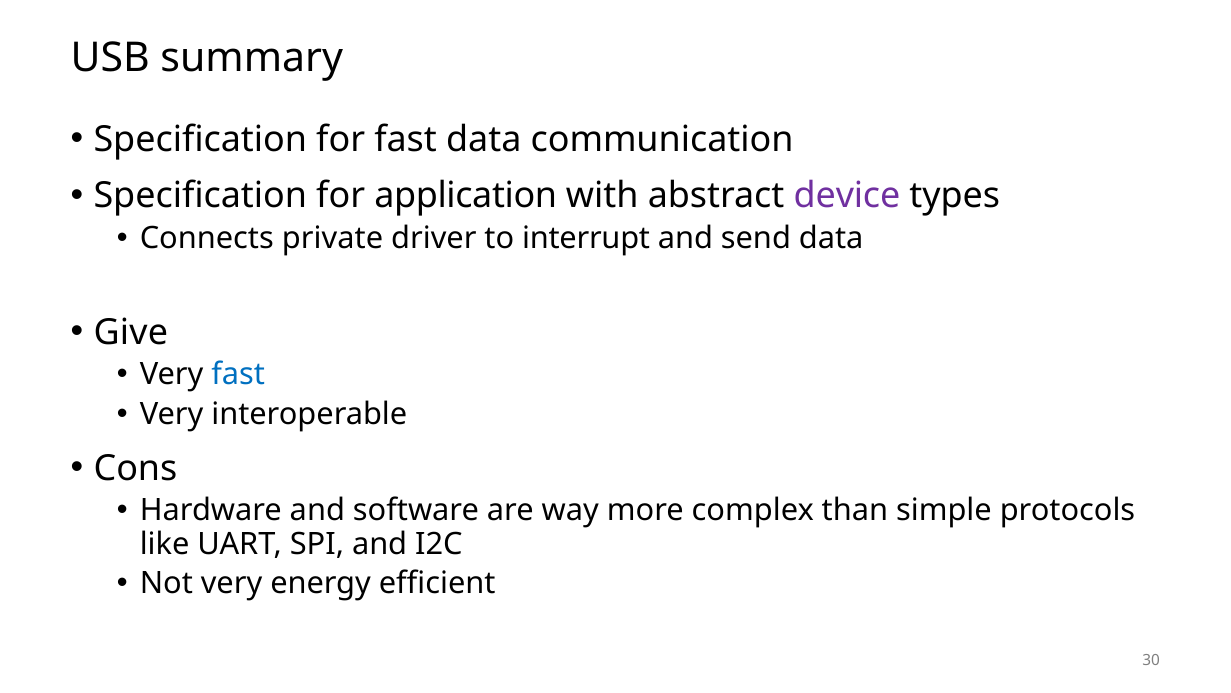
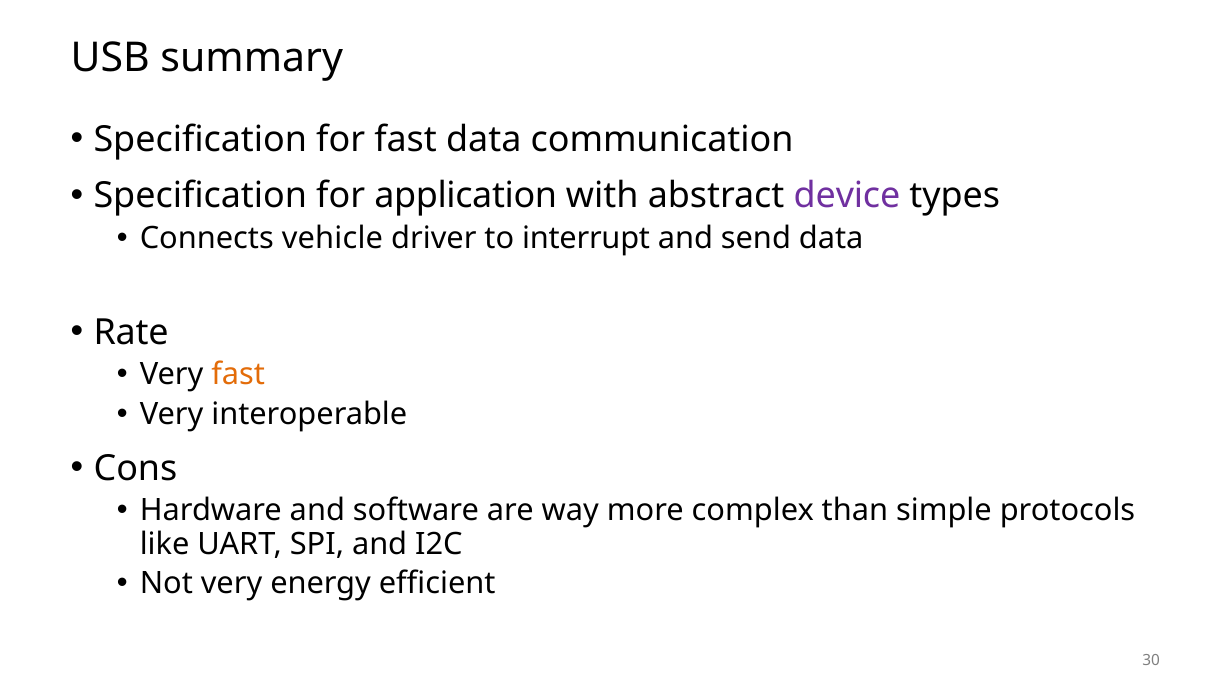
private: private -> vehicle (332, 238)
Give: Give -> Rate (131, 332)
fast colour: blue -> orange (238, 374)
